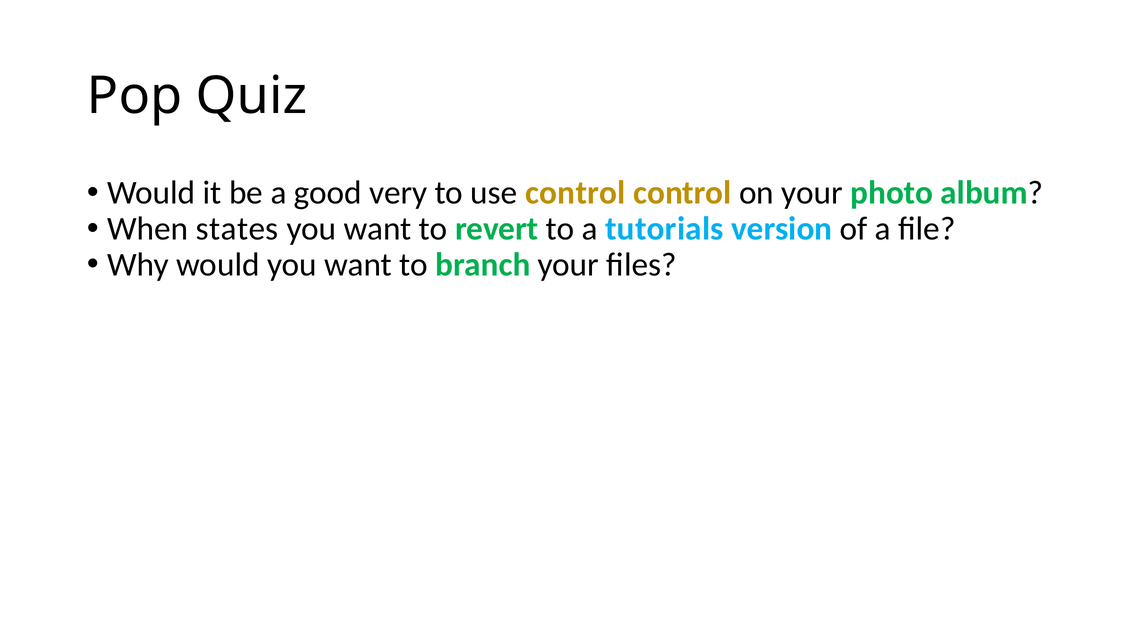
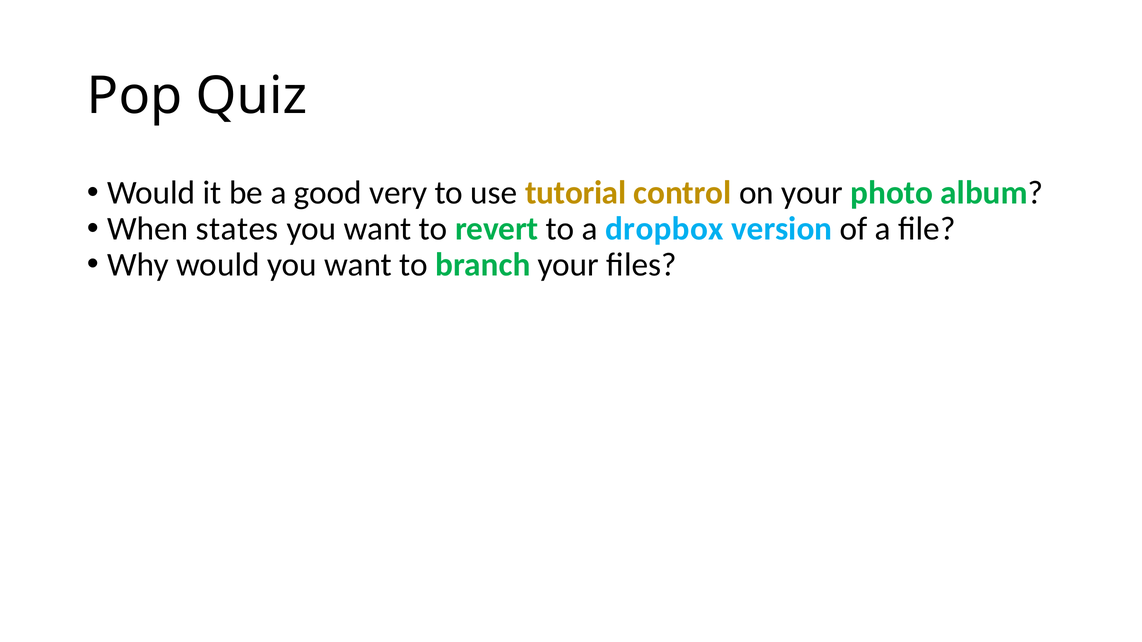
use control: control -> tutorial (576, 193)
tutorials: tutorials -> dropbox (664, 229)
